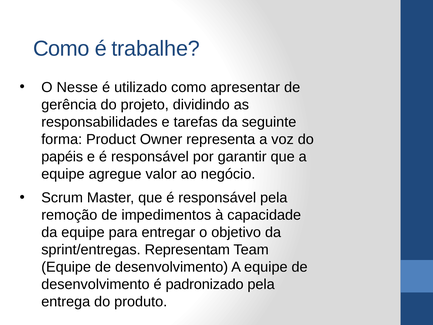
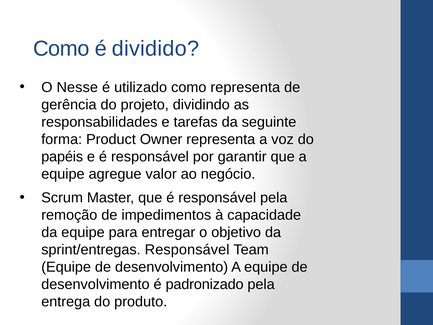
trabalhe: trabalhe -> dividido (155, 49)
como apresentar: apresentar -> representa (245, 87)
sprint/entregas Representam: Representam -> Responsável (187, 250)
